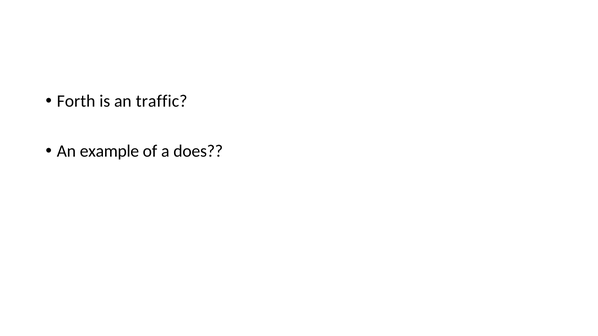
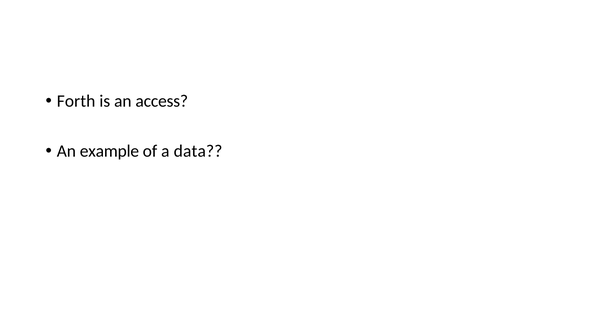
traffic: traffic -> access (162, 101)
does: does -> data (198, 151)
